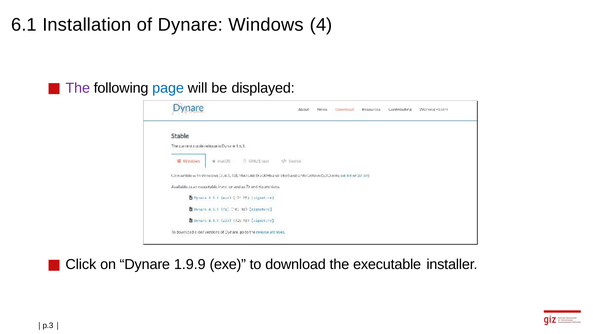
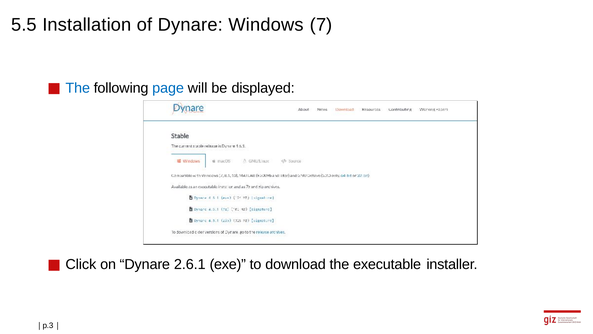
6.1: 6.1 -> 5.5 (24, 25)
4: 4 -> 7 (321, 25)
The colour: purple -> blue (78, 88)
1.9.9: 1.9.9 -> 2.6.1 (190, 264)
